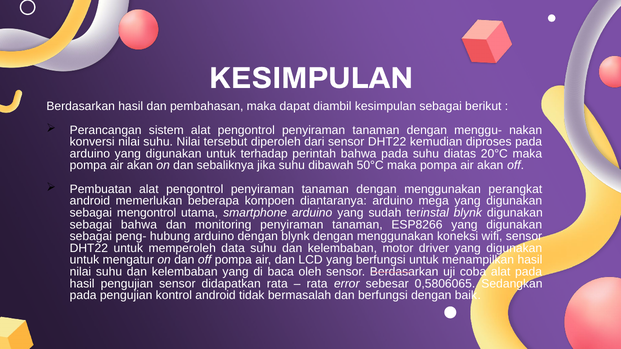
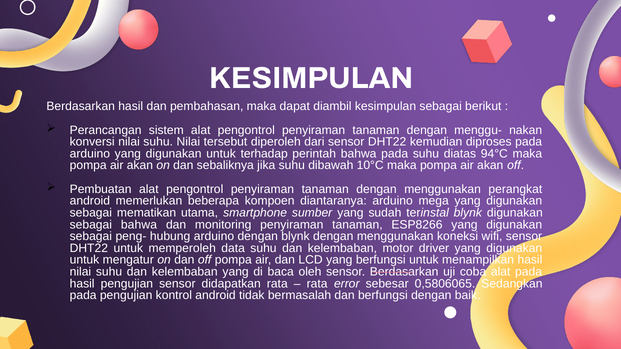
20°C: 20°C -> 94°C (494, 154)
50°C: 50°C -> 10°C (370, 166)
mengontrol: mengontrol -> mematikan (147, 213)
smartphone arduino: arduino -> sumber (312, 213)
